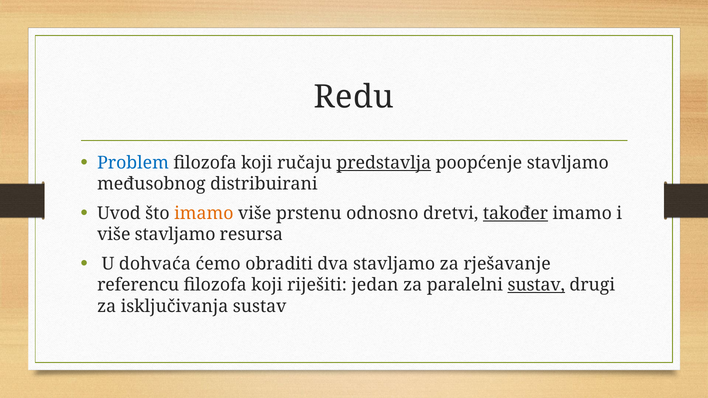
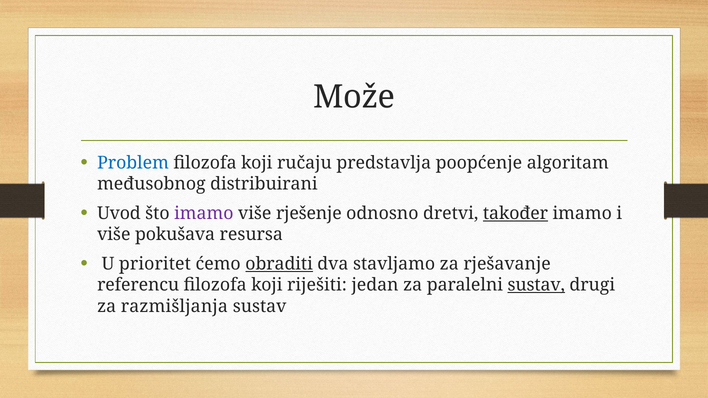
Redu: Redu -> Može (354, 97)
predstavlja underline: present -> none (384, 163)
poopćenje stavljamo: stavljamo -> algoritam (568, 163)
imamo colour: orange -> purple (204, 213)
prstenu: prstenu -> rješenje (309, 213)
više stavljamo: stavljamo -> pokušava (175, 235)
dohvaća: dohvaća -> prioritet (155, 264)
obraditi underline: none -> present (279, 264)
isključivanja: isključivanja -> razmišljanja (174, 306)
